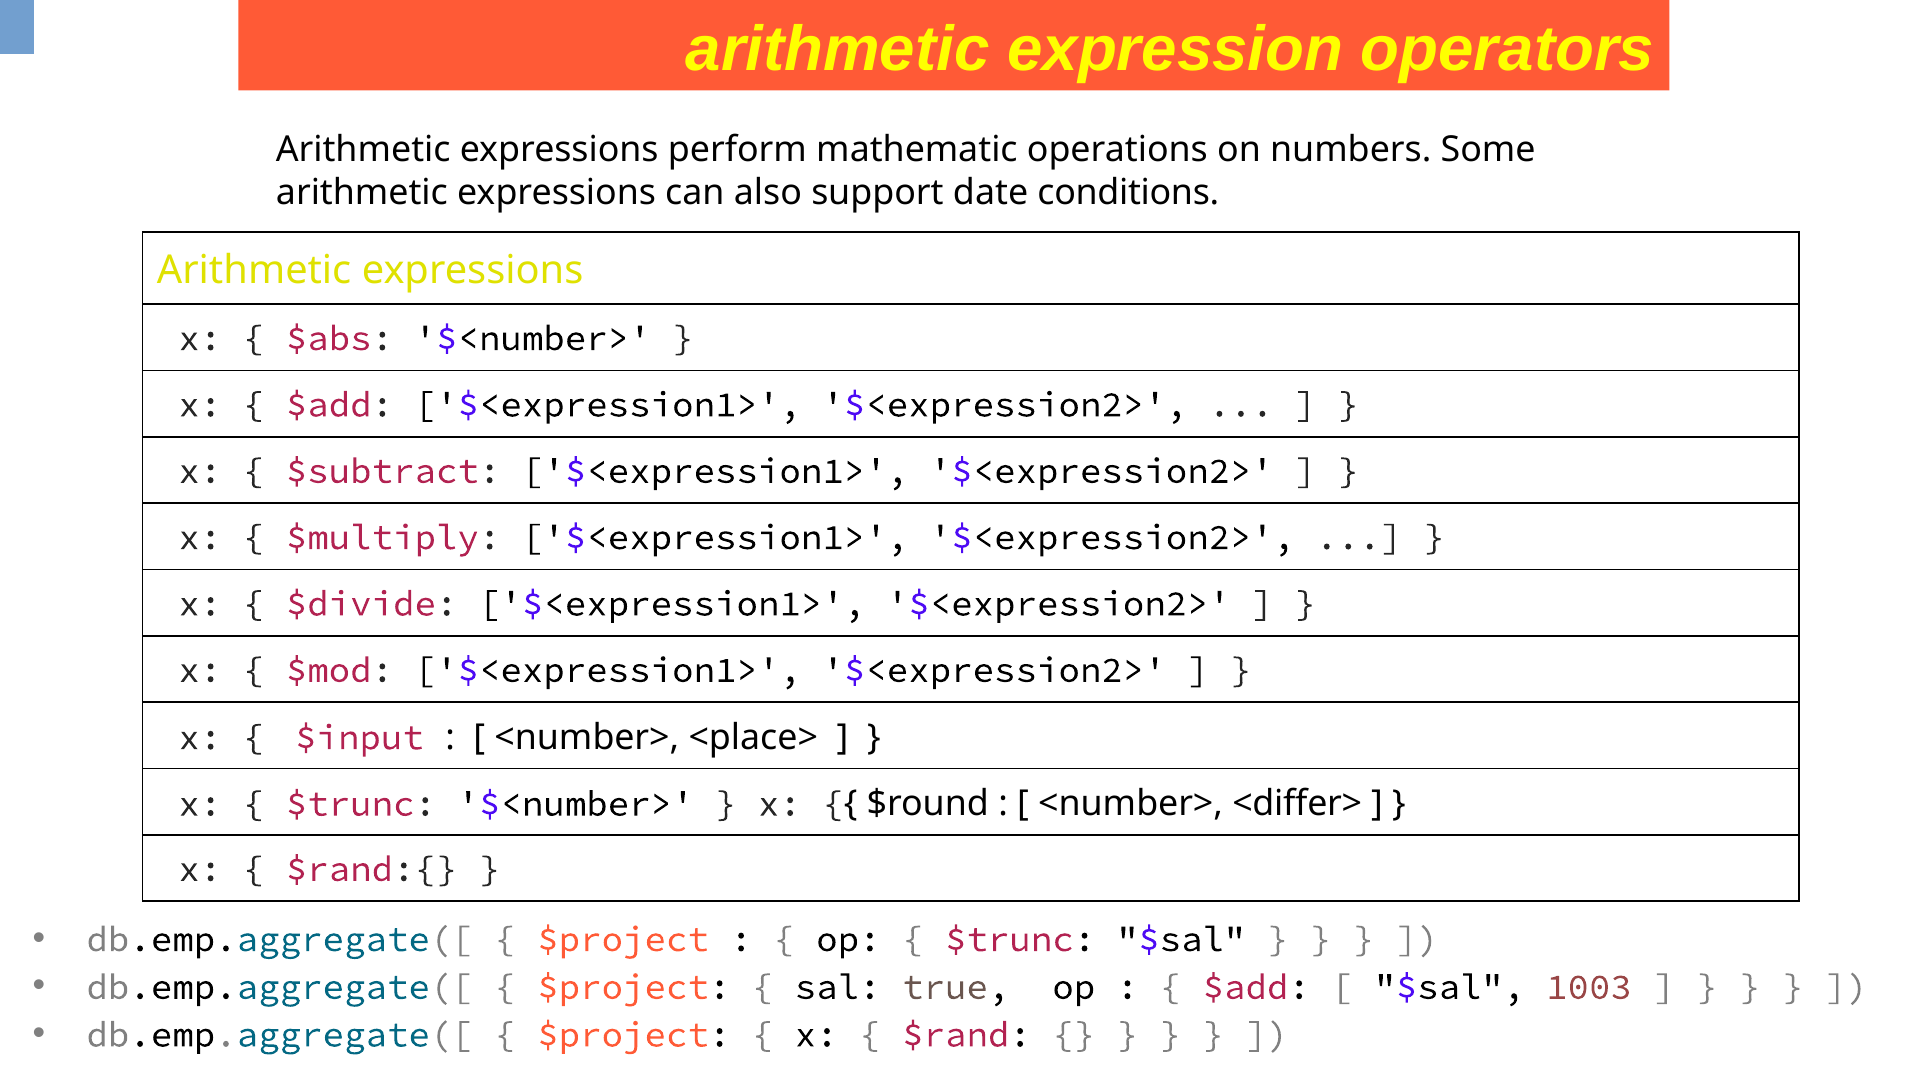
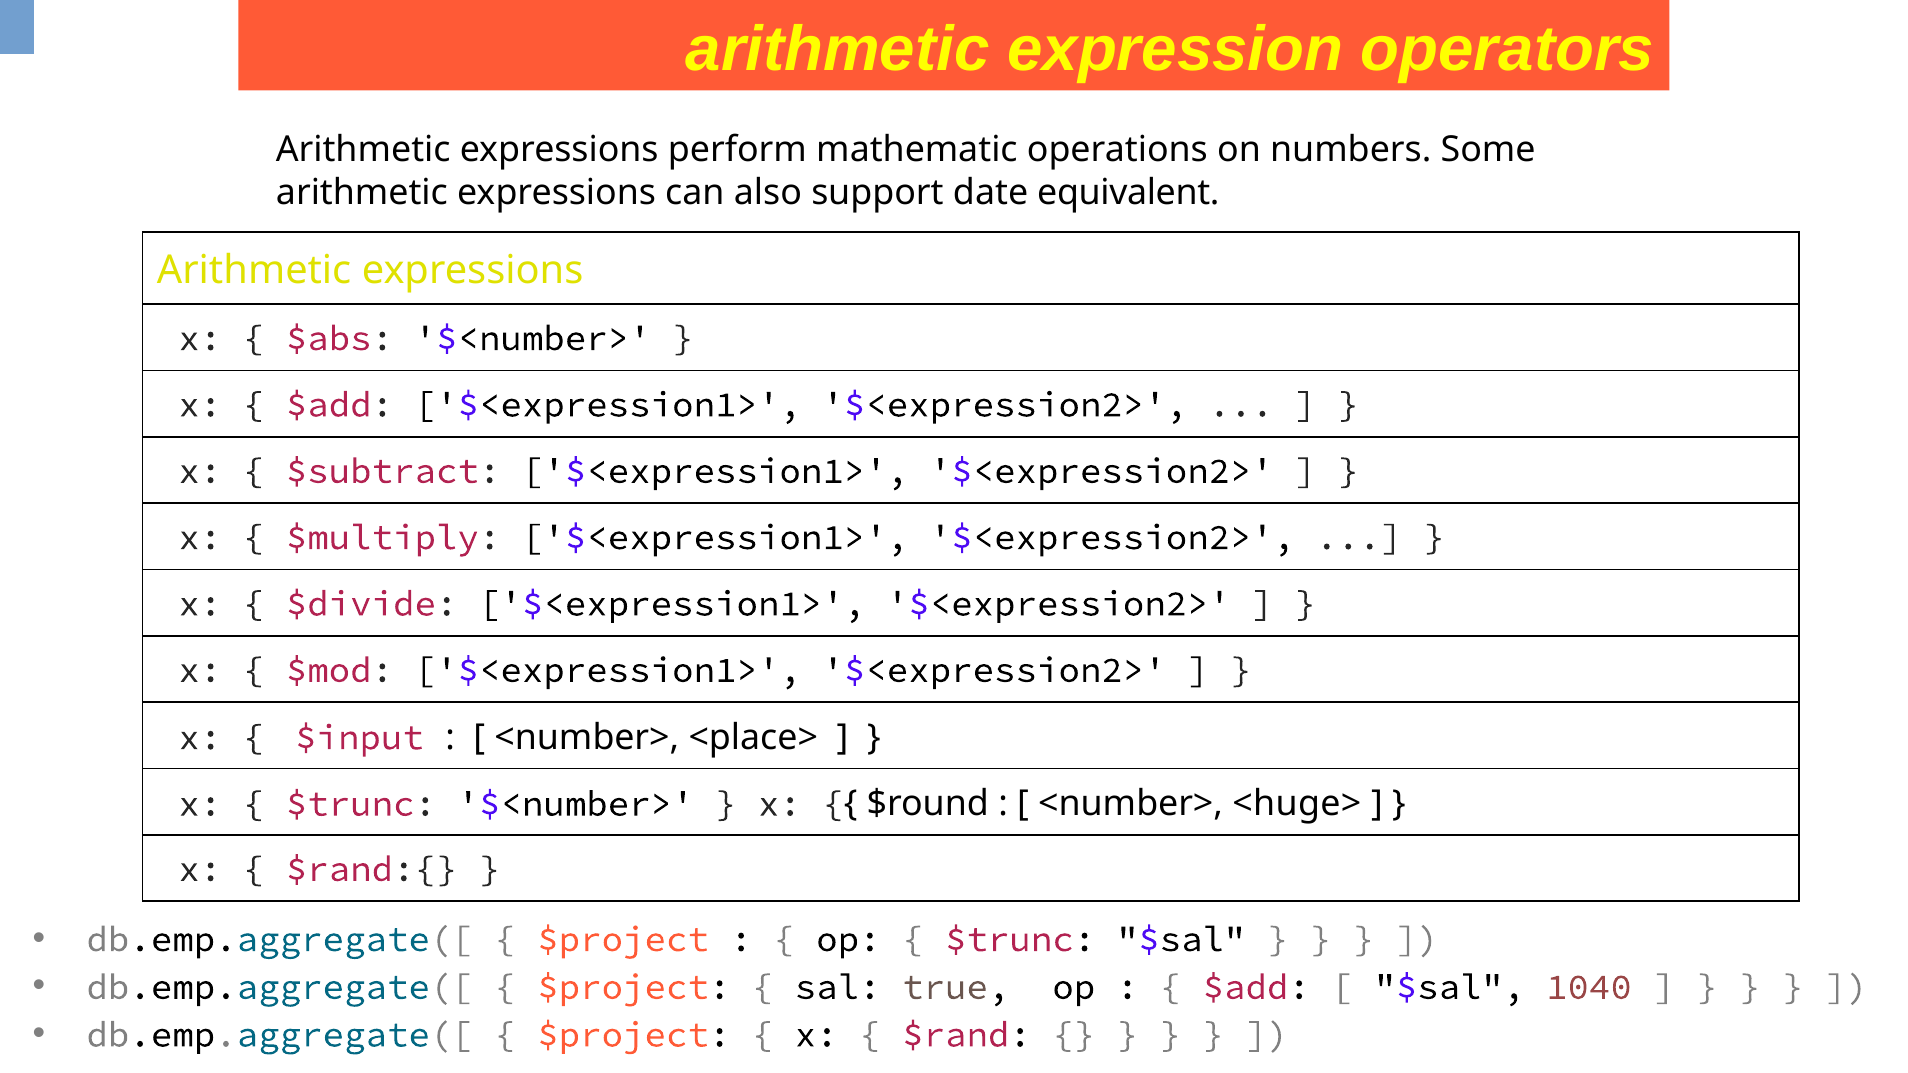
conditions: conditions -> equivalent (1128, 193)
<differ>: <differ> -> <huge> (1297, 804)
1003: 1003 -> 1040 (1589, 987)
